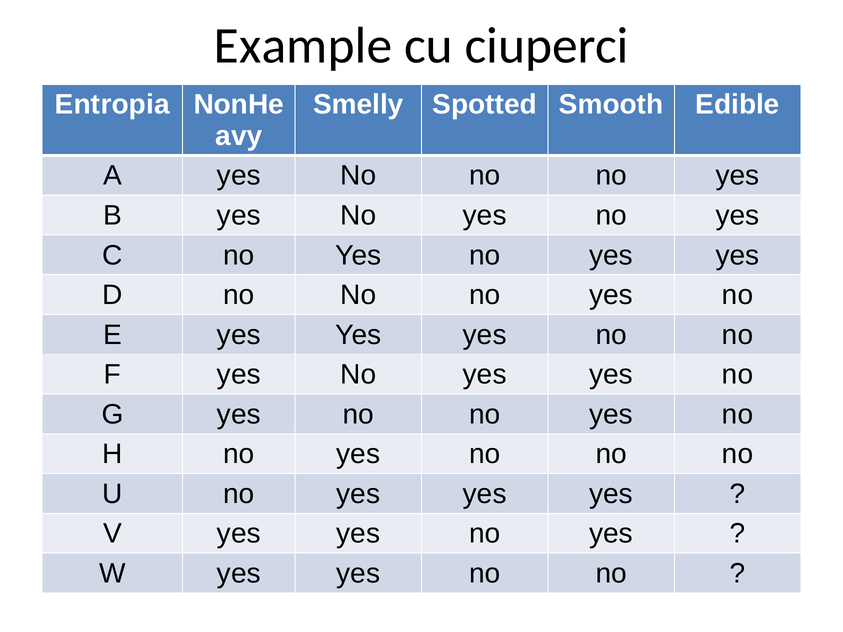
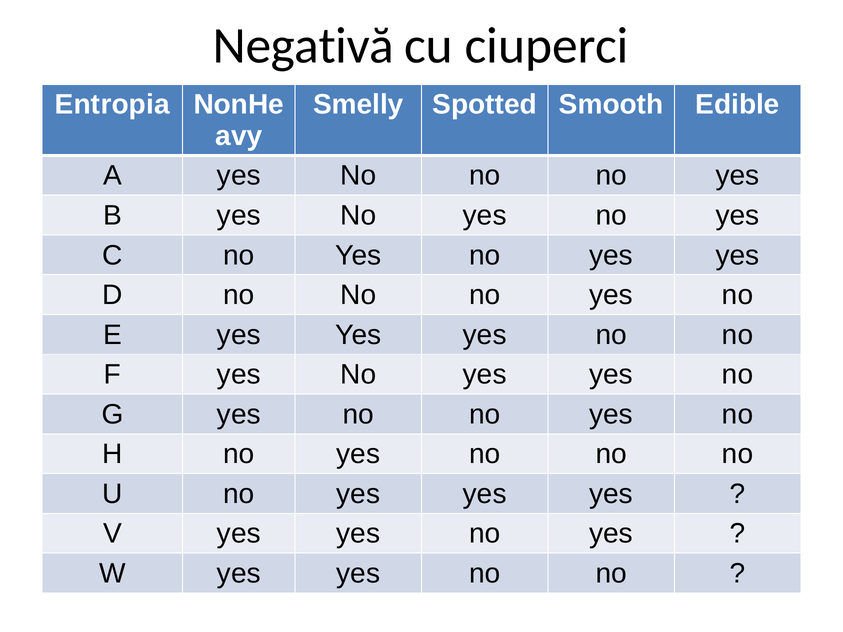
Example: Example -> Negativă (303, 46)
